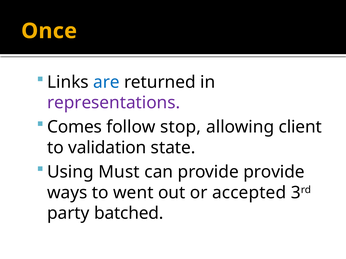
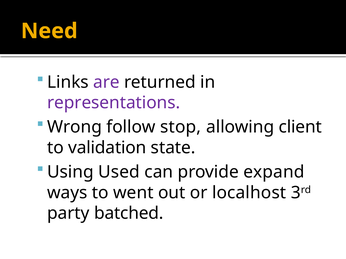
Once: Once -> Need (49, 31)
are colour: blue -> purple (106, 82)
Comes: Comes -> Wrong (74, 127)
Must: Must -> Used (119, 172)
provide provide: provide -> expand (274, 172)
accepted: accepted -> localhost (249, 193)
